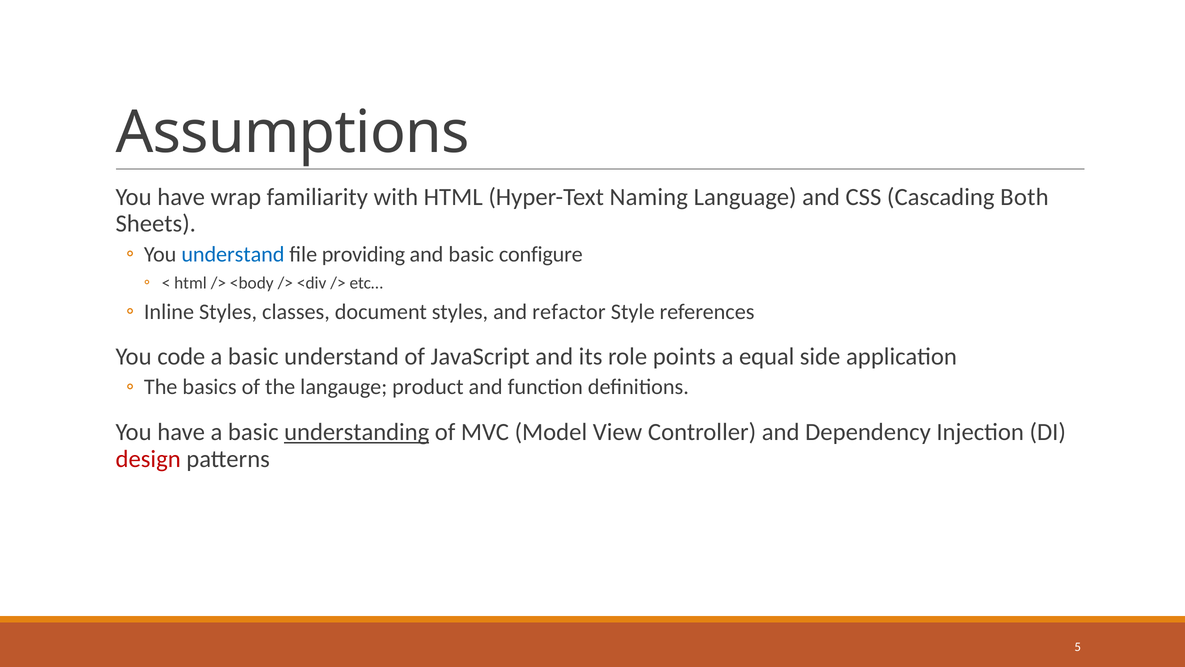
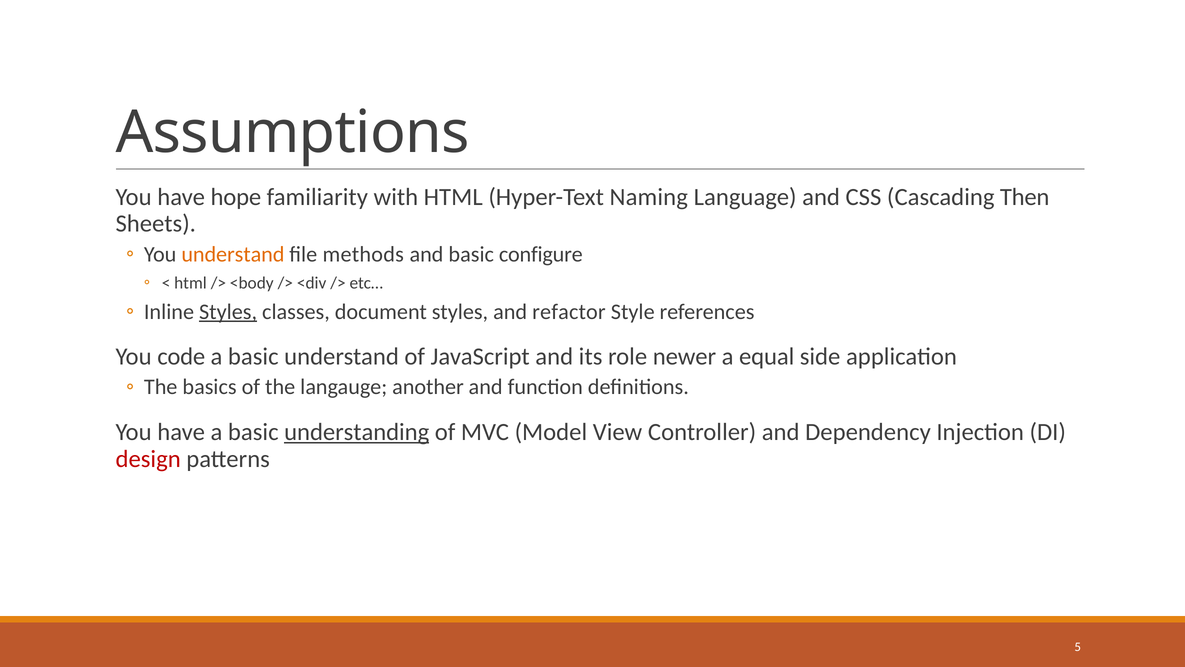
wrap: wrap -> hope (236, 197)
Both: Both -> Then (1025, 197)
understand colour: blue -> orange (233, 254)
providing: providing -> methods (363, 254)
Styles underline: none -> present (228, 312)
points: points -> newer (684, 357)
product: product -> another (428, 387)
